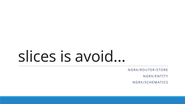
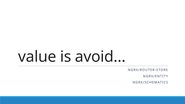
slices: slices -> value (37, 57)
